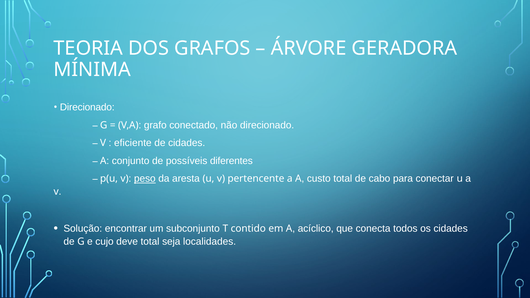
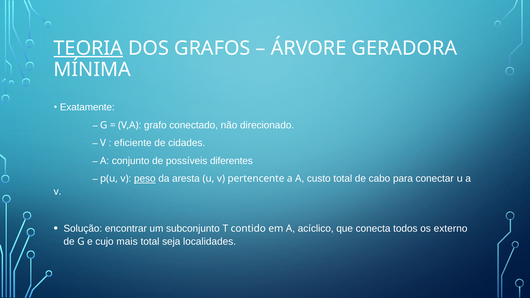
TEORIA underline: none -> present (88, 48)
Direcionado: Direcionado -> Exatamente (87, 107)
os cidades: cidades -> externo (451, 229)
deve: deve -> mais (127, 241)
